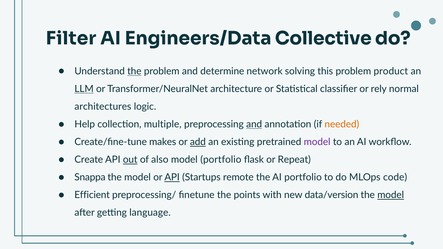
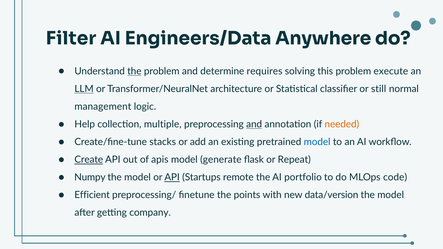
Collective: Collective -> Anywhere (323, 38)
network: network -> requires (265, 71)
product: product -> execute (391, 71)
rely: rely -> still (379, 89)
architectures: architectures -> management (103, 107)
makes: makes -> stacks (163, 142)
add underline: present -> none (198, 142)
model colour: purple -> blue (317, 142)
Create underline: none -> present (89, 160)
out underline: present -> none (130, 160)
also: also -> apis (160, 160)
model portfolio: portfolio -> generate (221, 160)
Snappa: Snappa -> Numpy (90, 178)
model underline: present -> none (391, 195)
language: language -> company (150, 213)
